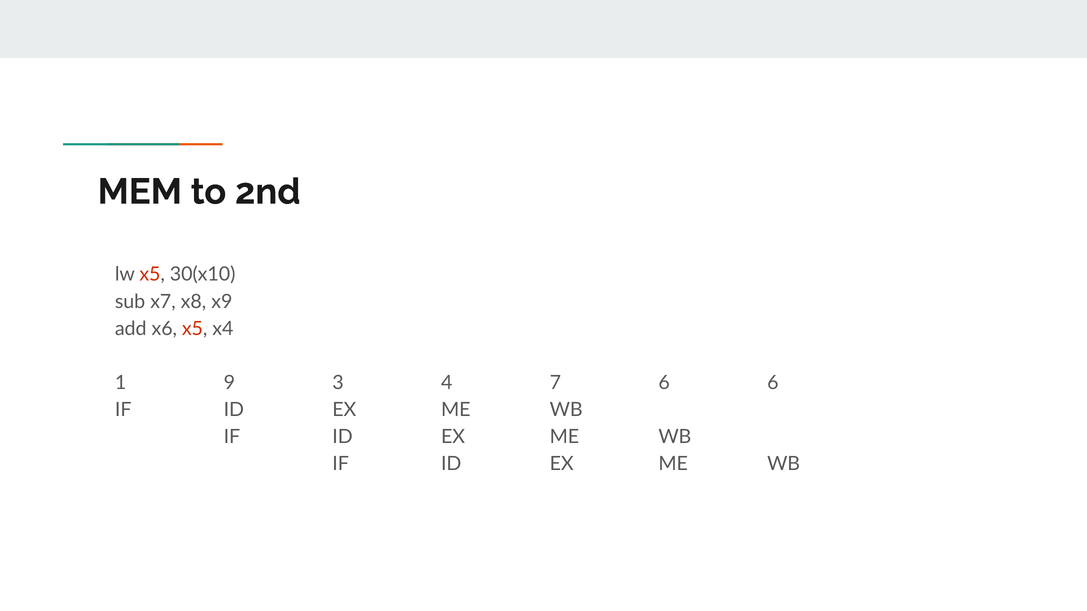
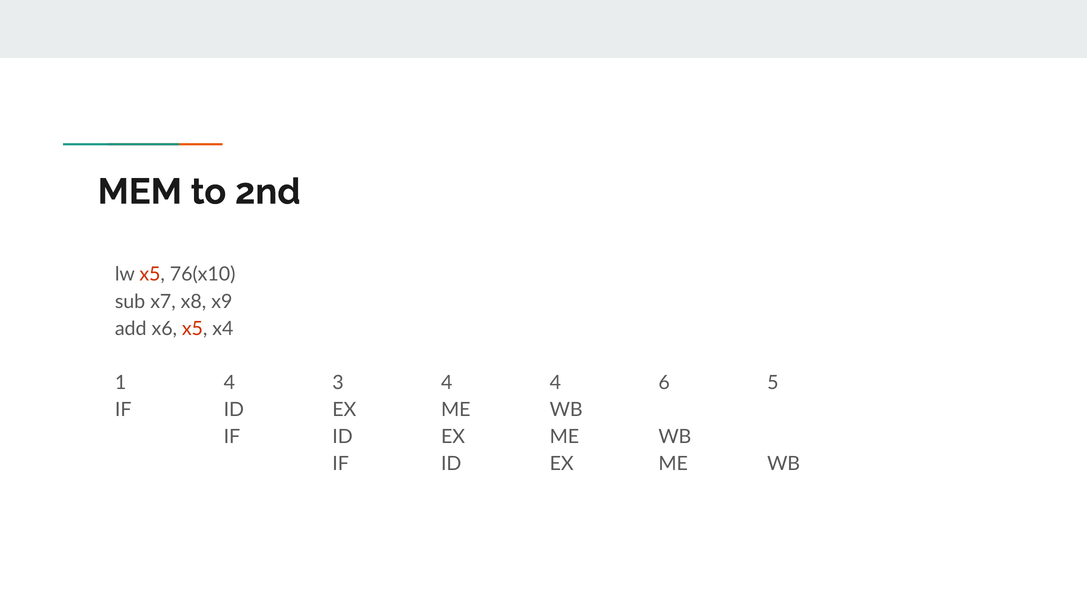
30(x10: 30(x10 -> 76(x10 (203, 275)
1 9: 9 -> 4 (229, 383)
4 7: 7 -> 4 (555, 383)
6 6: 6 -> 5 (773, 383)
